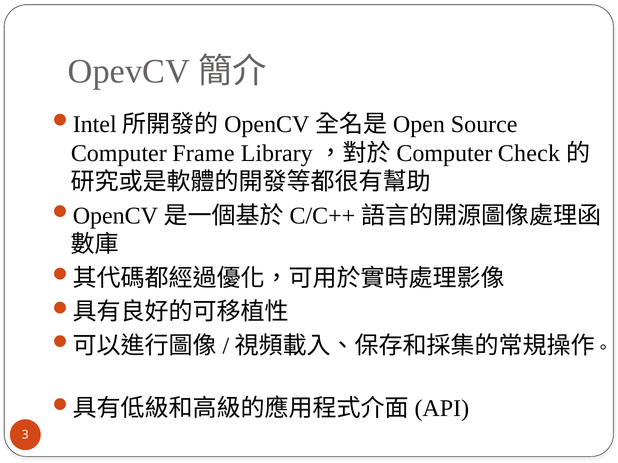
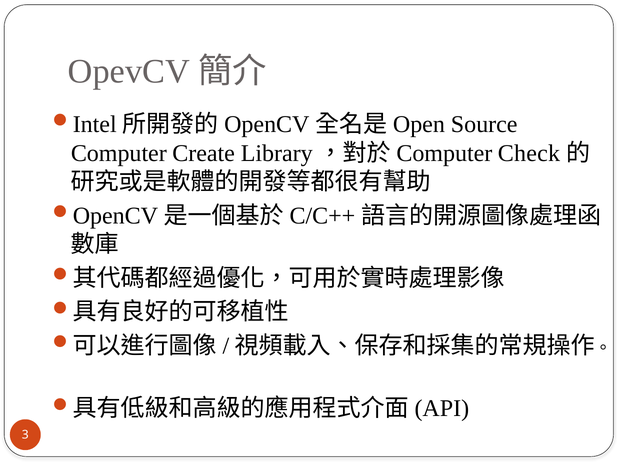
Frame: Frame -> Create (204, 153)
